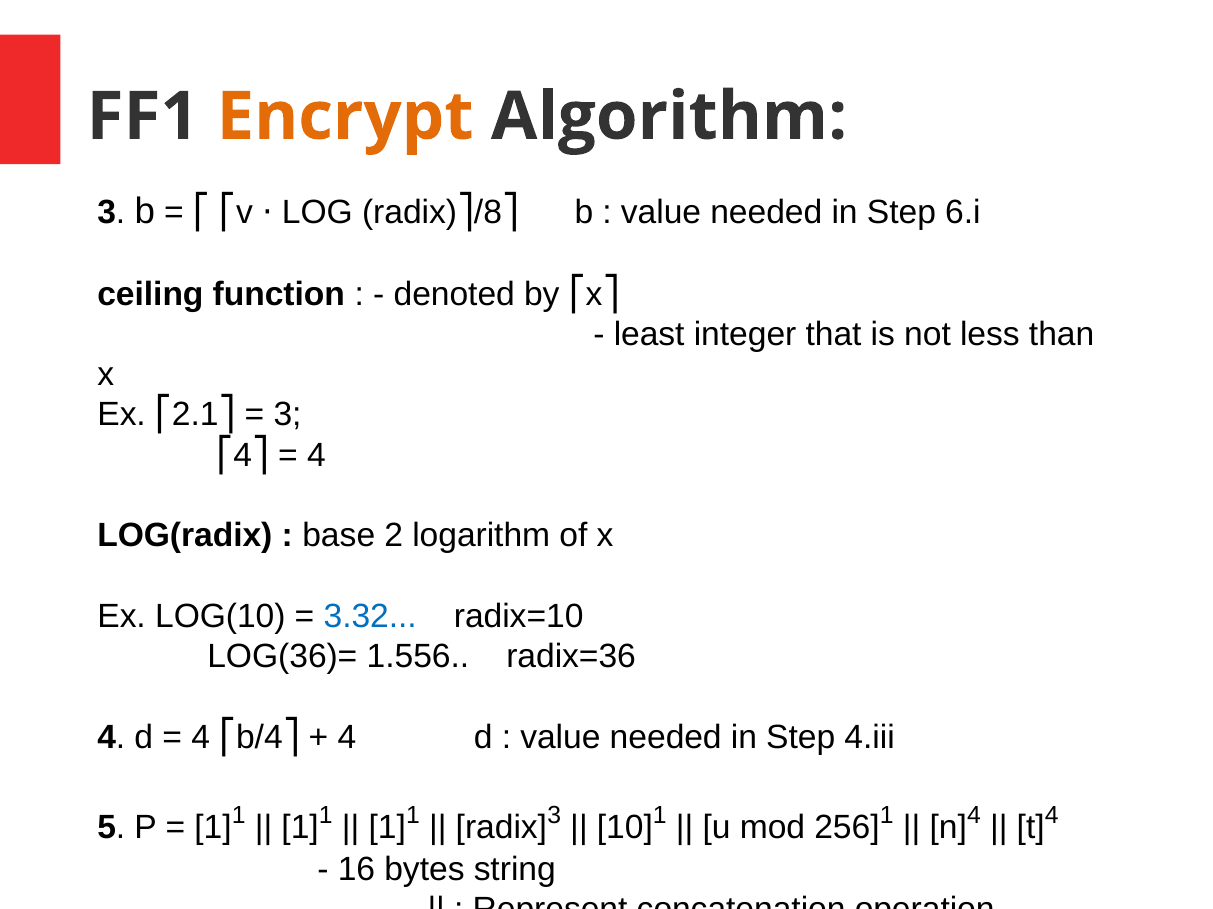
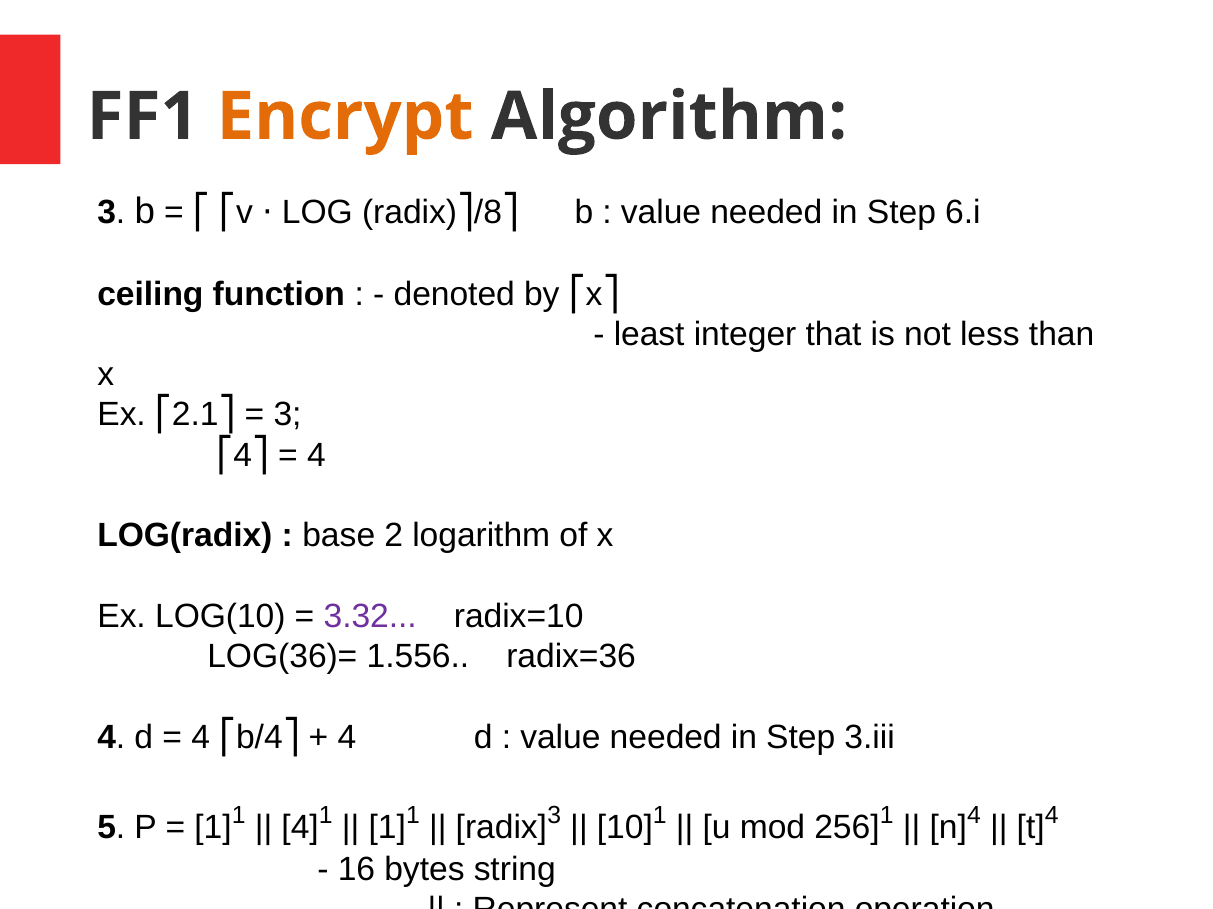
3.32 colour: blue -> purple (370, 617)
4.iii: 4.iii -> 3.iii (870, 738)
1: 1 -> 4 (300, 828)
